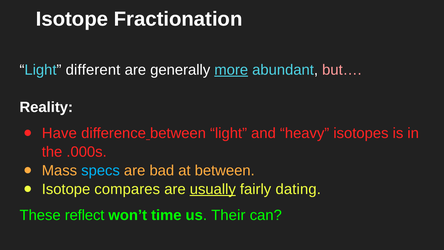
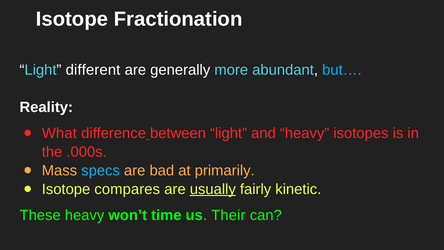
more underline: present -> none (231, 70)
but… colour: pink -> light blue (342, 70)
Have: Have -> What (59, 133)
at between: between -> primarily (225, 170)
dating: dating -> kinetic (298, 189)
These reflect: reflect -> heavy (85, 215)
